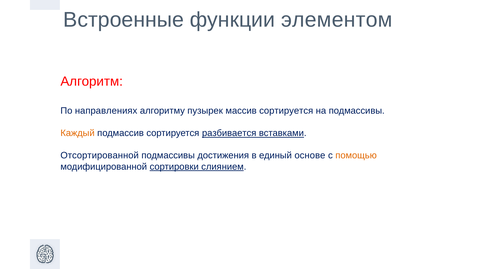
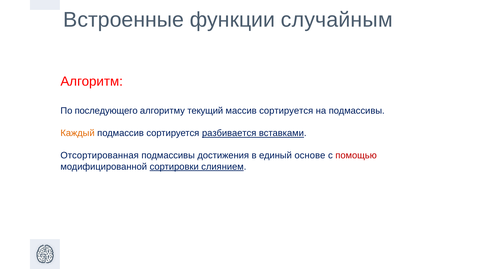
элементом: элементом -> случайным (337, 20)
направлениях: направлениях -> последующего (106, 111)
пузырек: пузырек -> текущий (205, 111)
Отсортированной: Отсортированной -> Отсортированная (100, 156)
помощью colour: orange -> red (356, 156)
